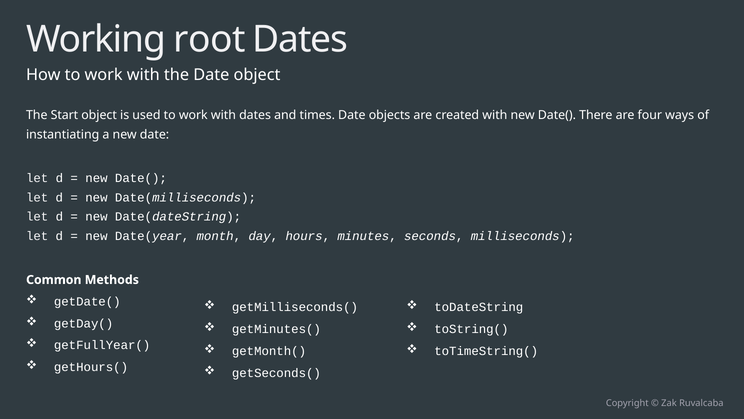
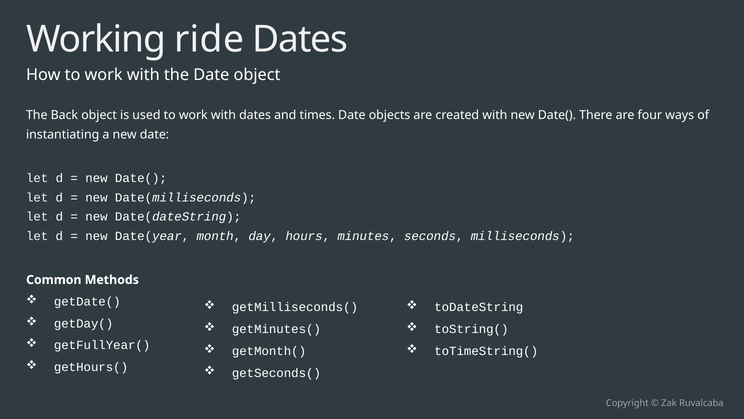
root: root -> ride (209, 39)
Start: Start -> Back (64, 115)
